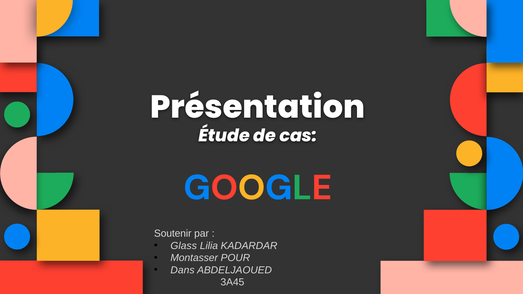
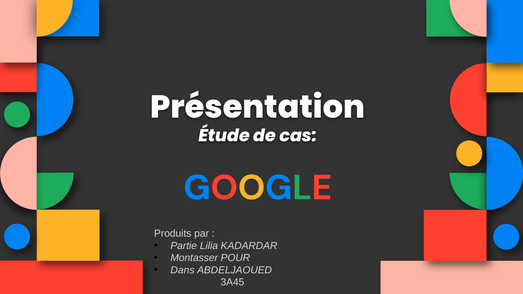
Soutenir: Soutenir -> Produits (173, 234)
Glass: Glass -> Partie (184, 246)
